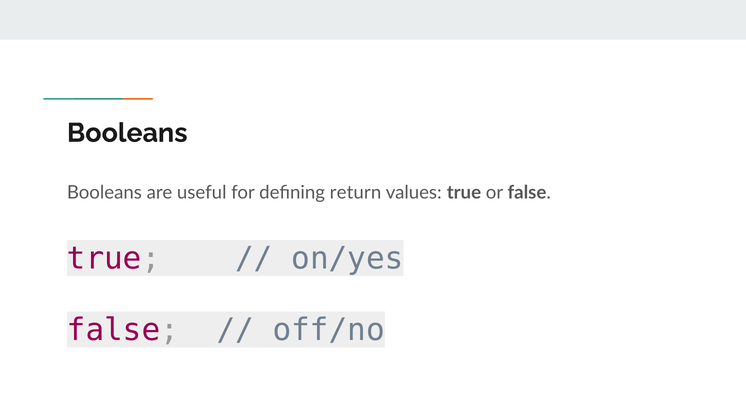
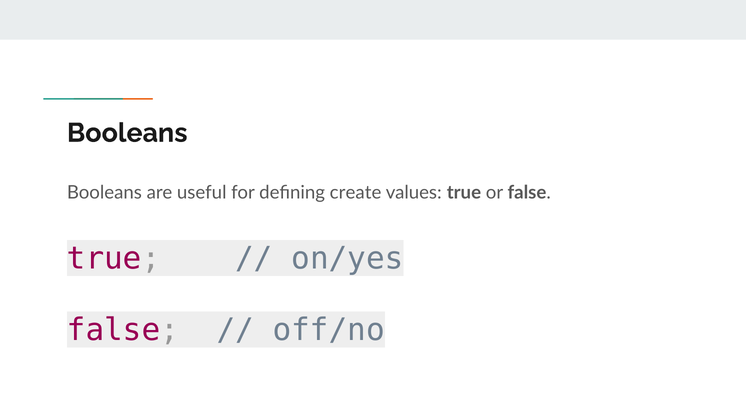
return: return -> create (356, 193)
